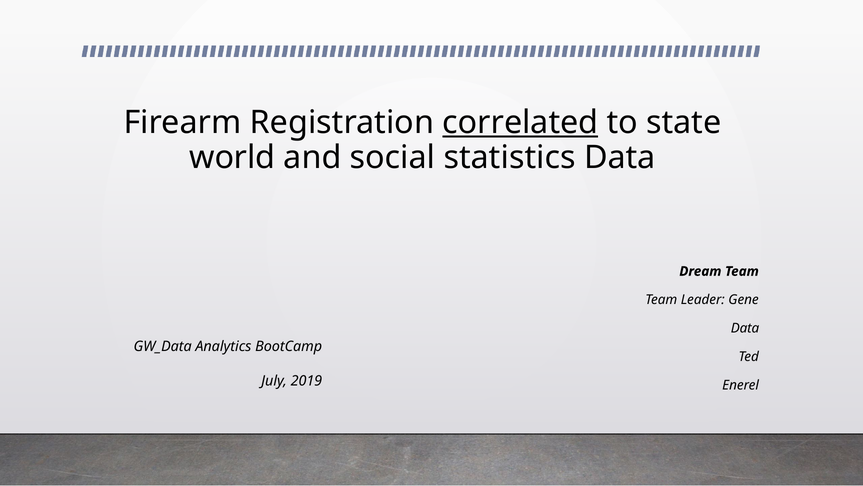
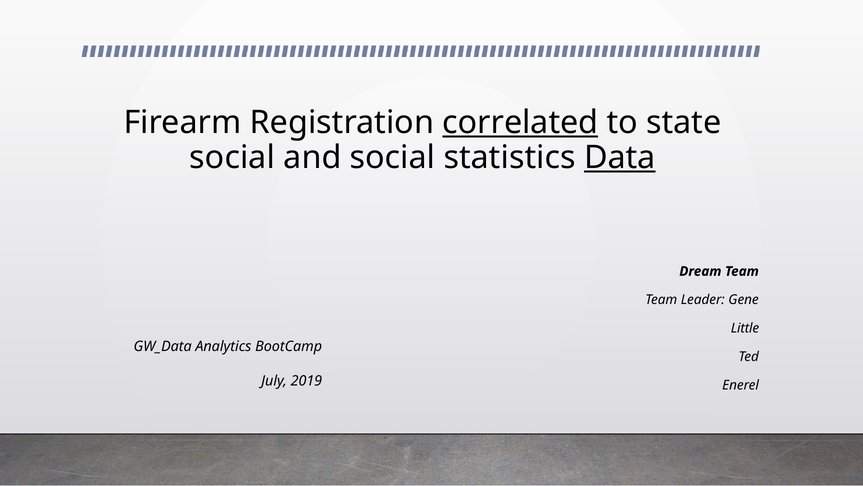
world: world -> social (232, 157)
Data underline: none -> present (620, 157)
Data: Data -> Little (745, 328)
